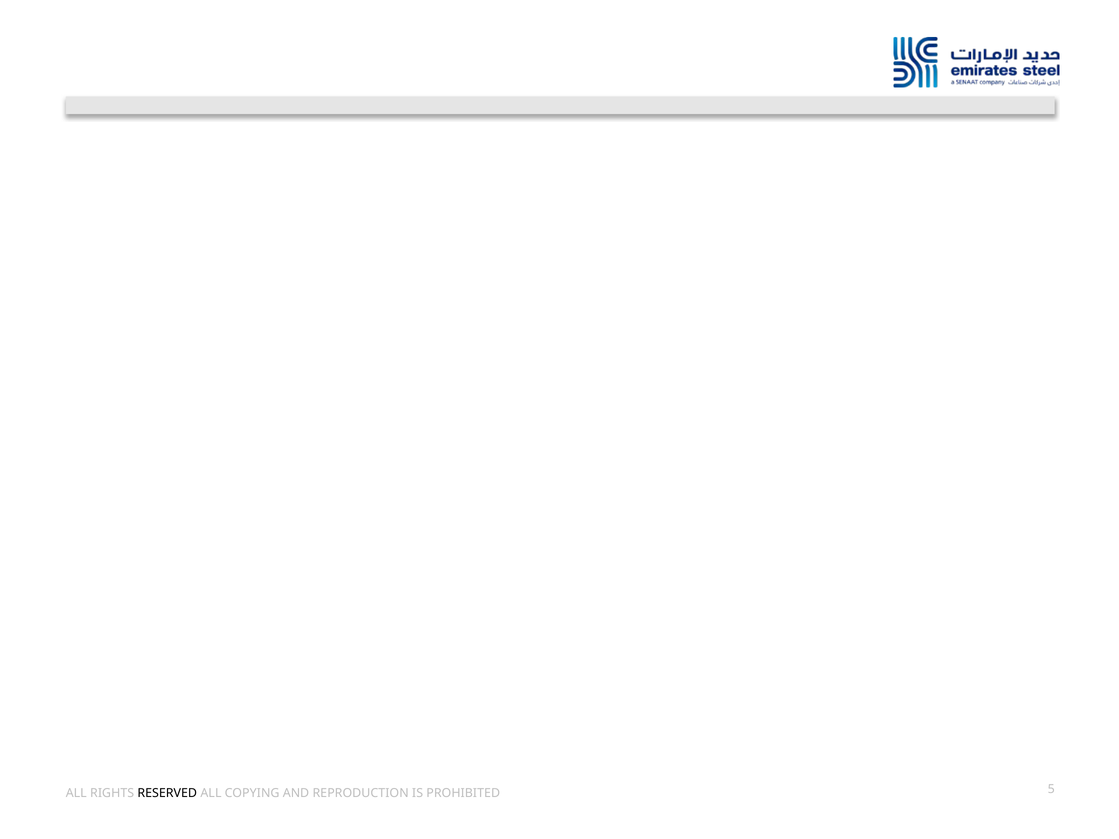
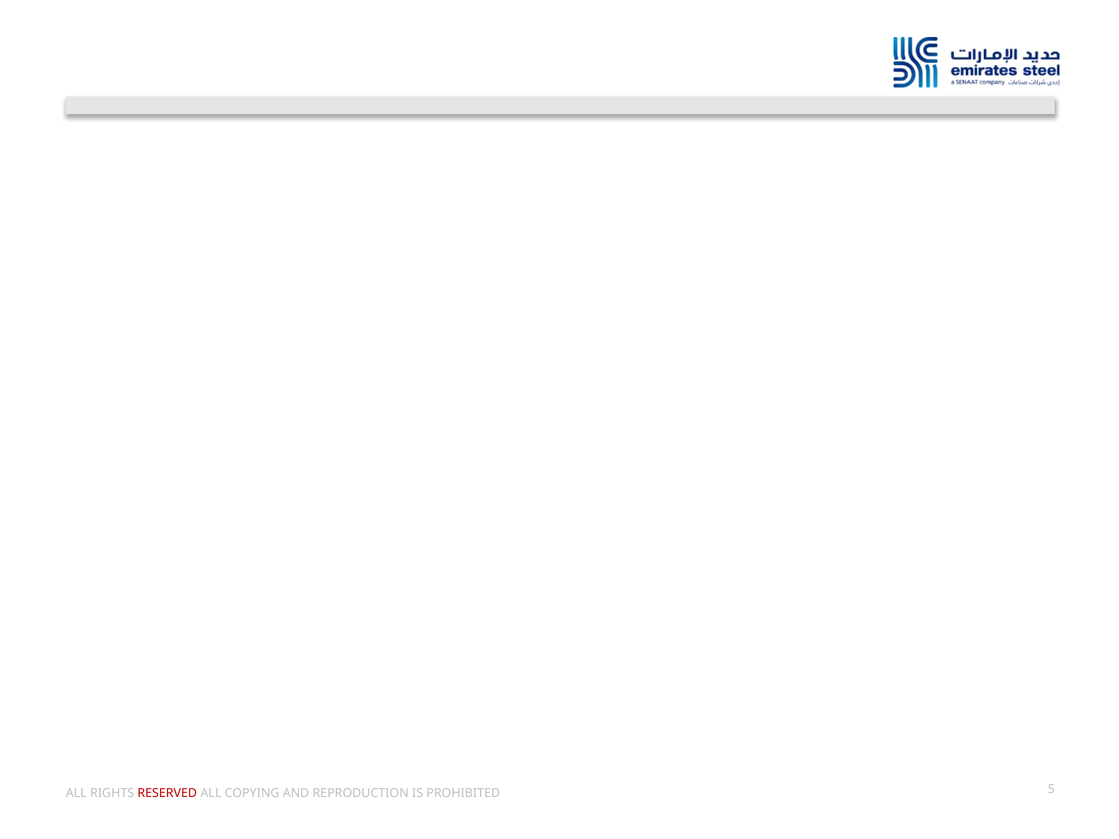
RESERVED colour: black -> red (167, 793)
